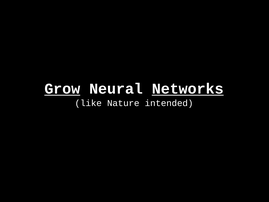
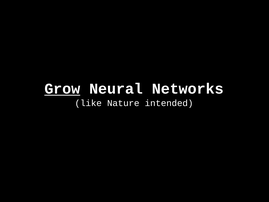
Networks underline: present -> none (188, 89)
